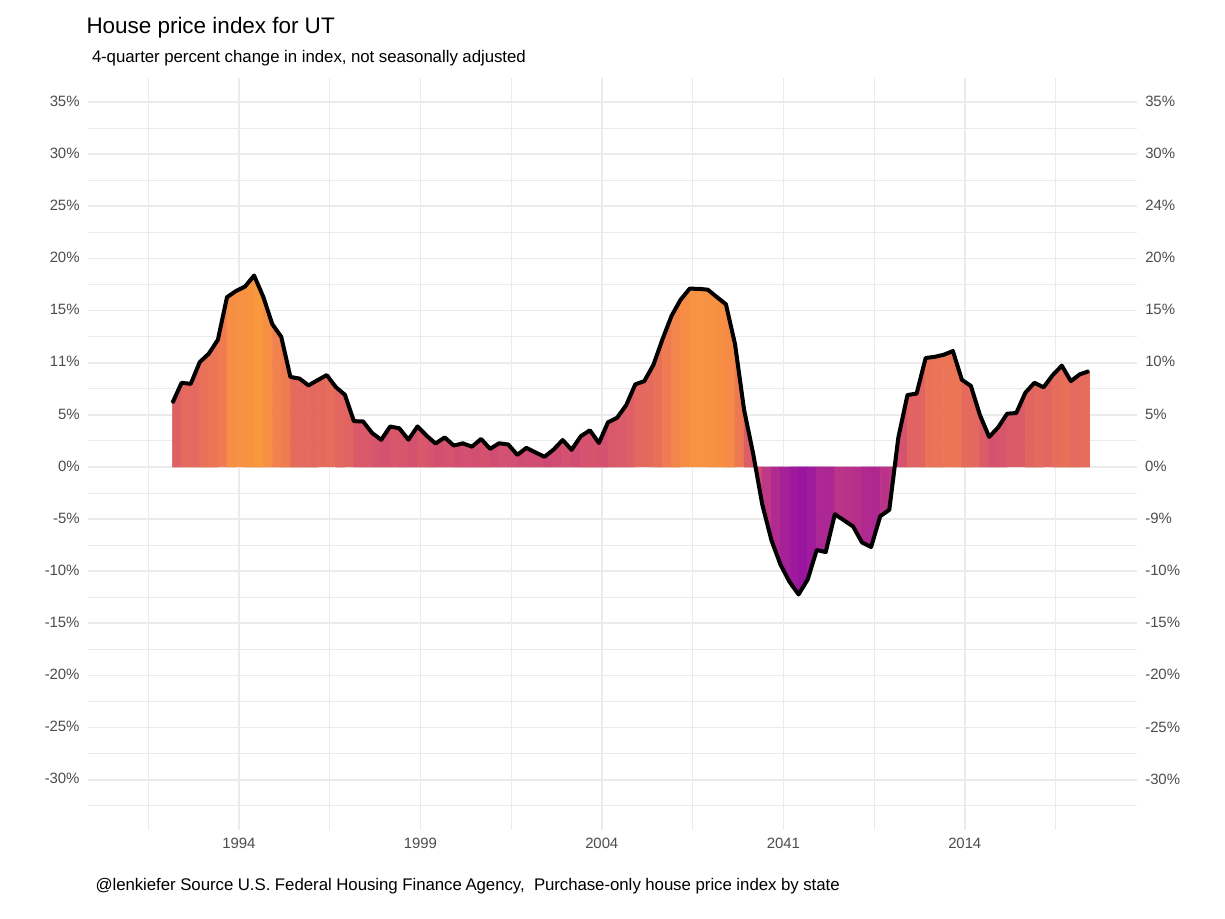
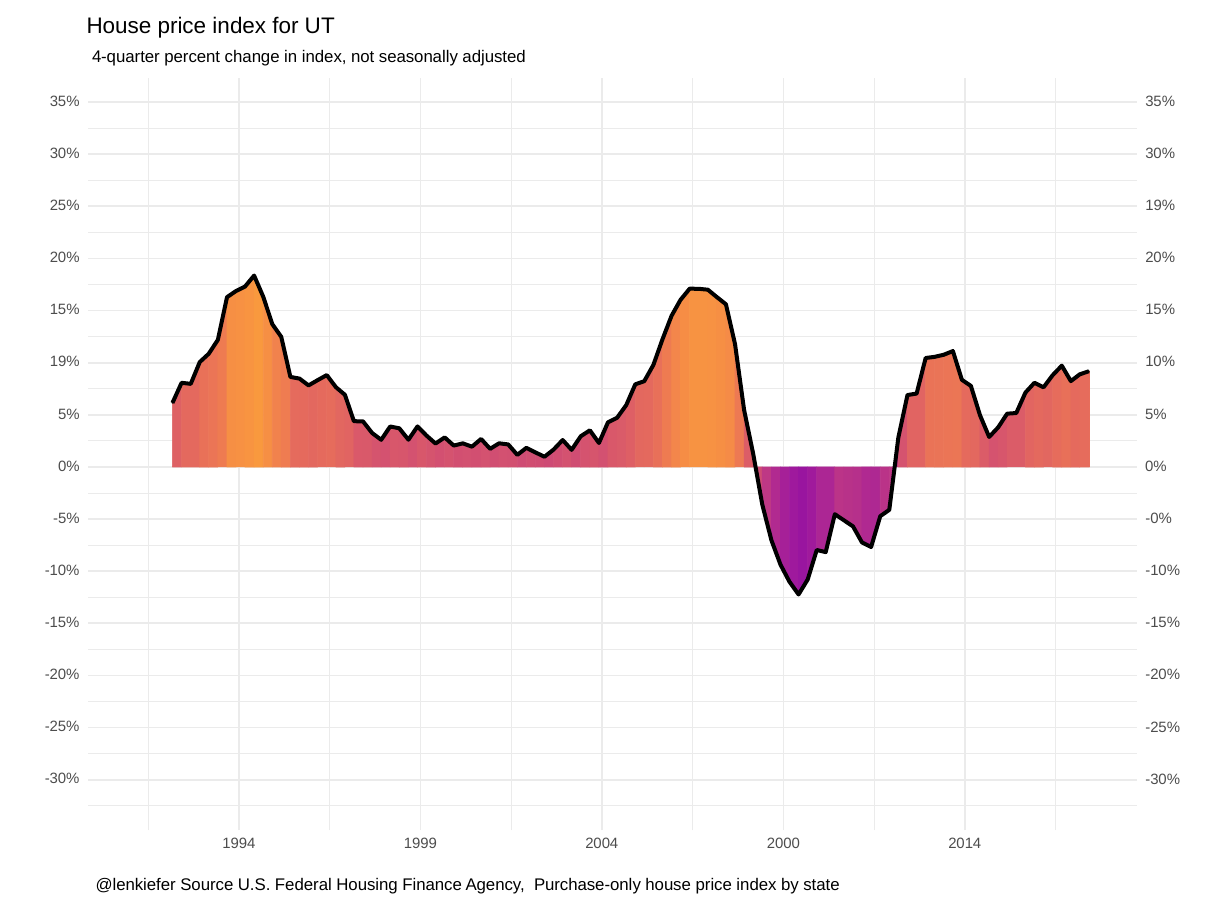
24%: 24% -> 19% (1160, 205)
11%: 11% -> 19% (65, 362)
-9%: -9% -> -0% (1159, 519)
2041: 2041 -> 2000 (783, 843)
